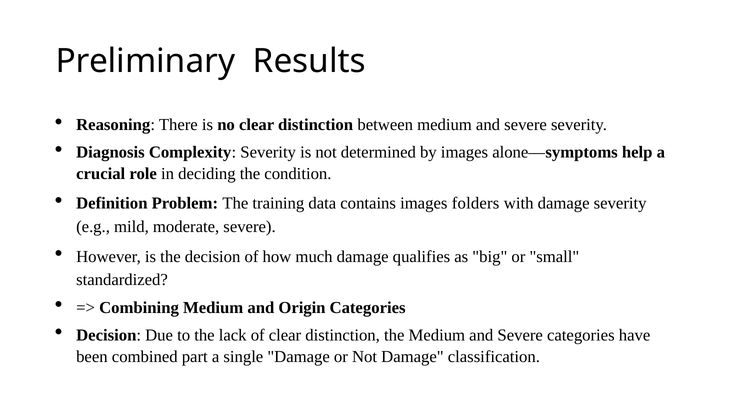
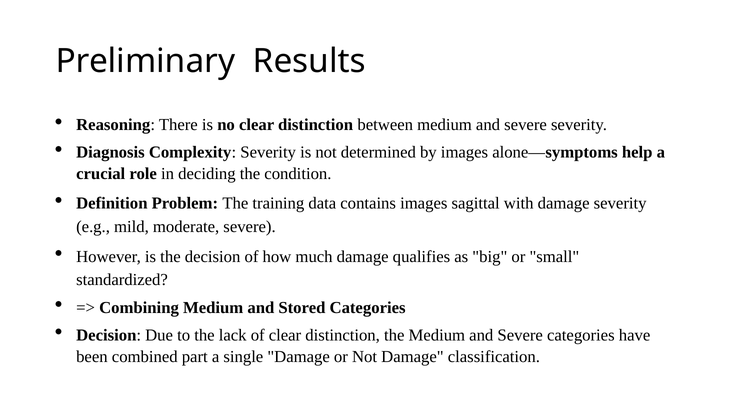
folders: folders -> sagittal (476, 203)
Origin: Origin -> Stored (302, 307)
